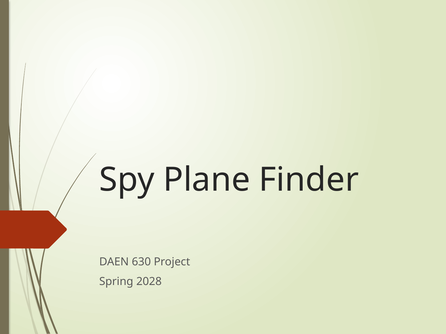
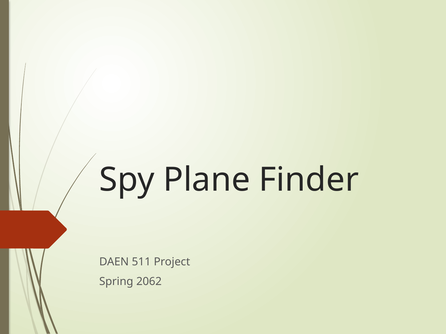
630: 630 -> 511 (141, 262)
2028: 2028 -> 2062 (149, 282)
